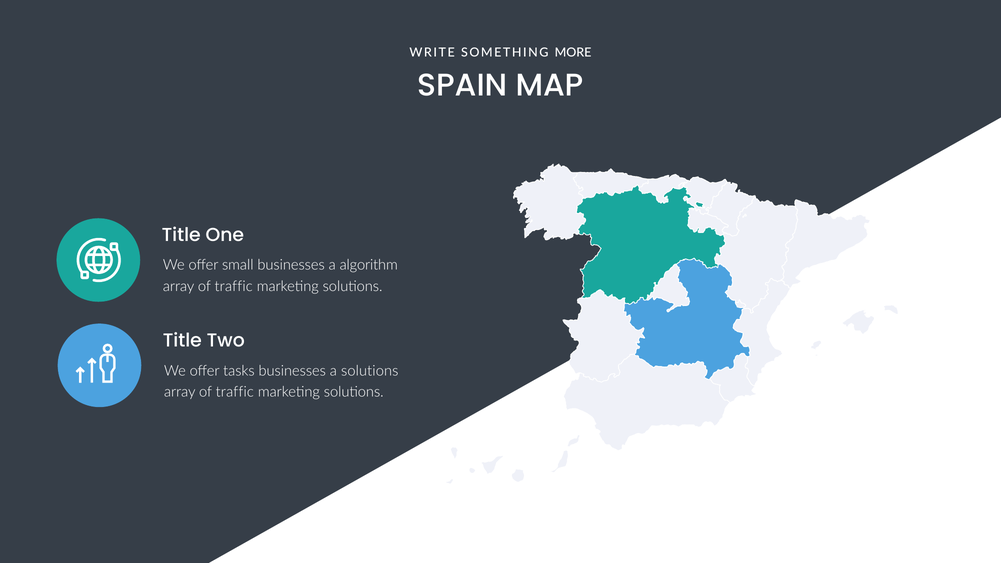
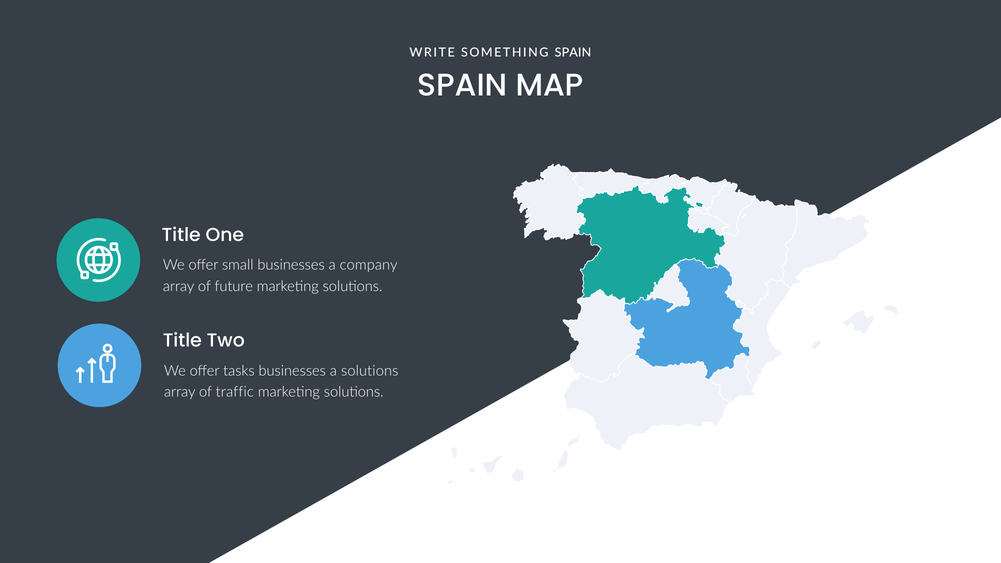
SOMETHING MORE: MORE -> SPAIN (573, 53)
algorithm: algorithm -> company (369, 265)
traffic: traffic -> future (234, 287)
